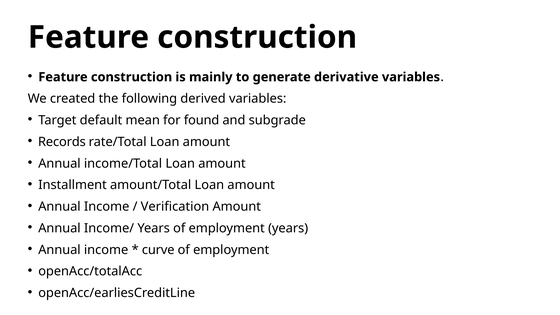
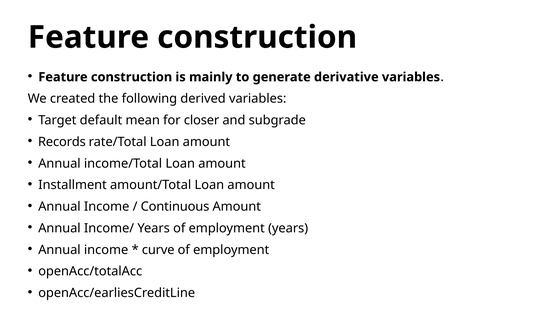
found: found -> closer (202, 120)
Verification: Verification -> Continuous (175, 207)
